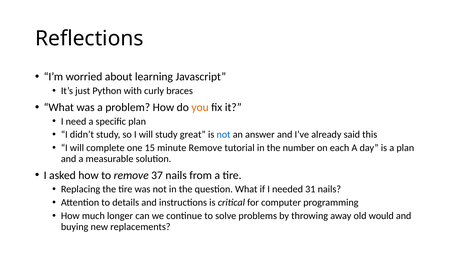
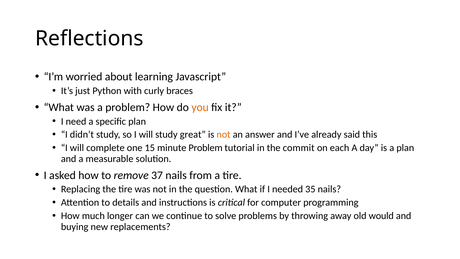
not colour: blue -> orange (224, 135)
minute Remove: Remove -> Problem (206, 148)
number: number -> commit (299, 148)
31: 31 -> 35 (310, 189)
